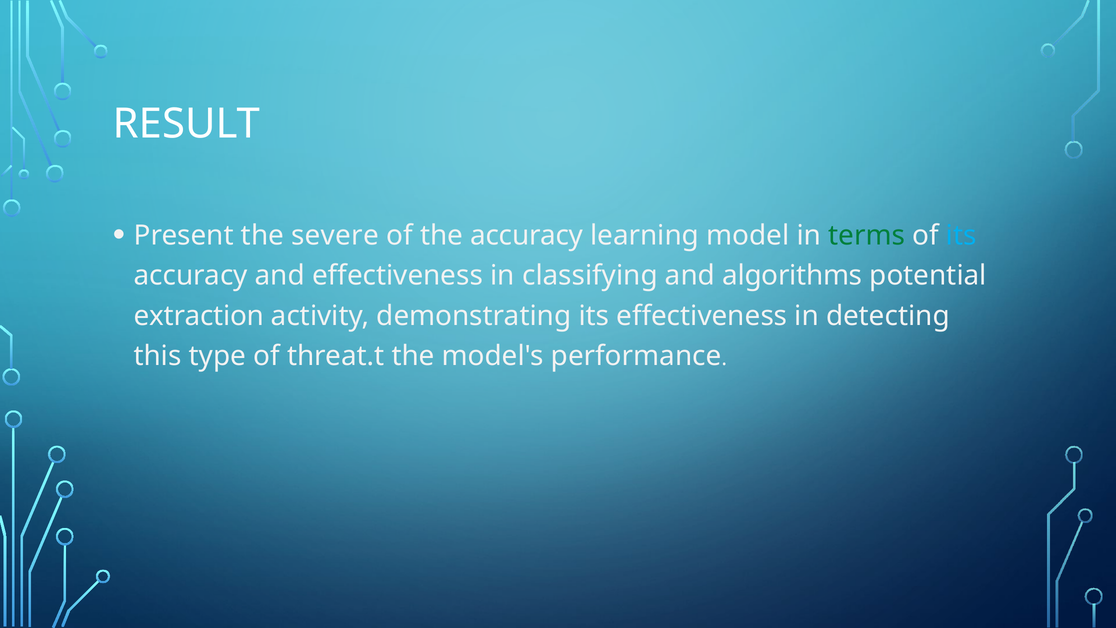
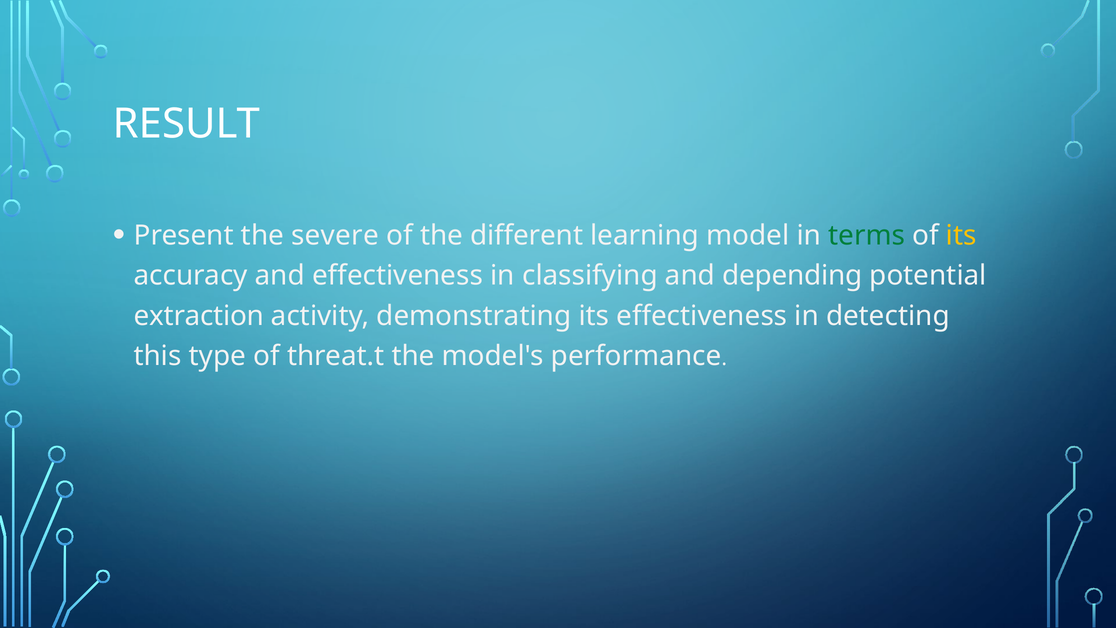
the accuracy: accuracy -> different (527, 235)
its colour: light blue -> yellow (961, 235)
algorithms: algorithms -> depending (792, 276)
